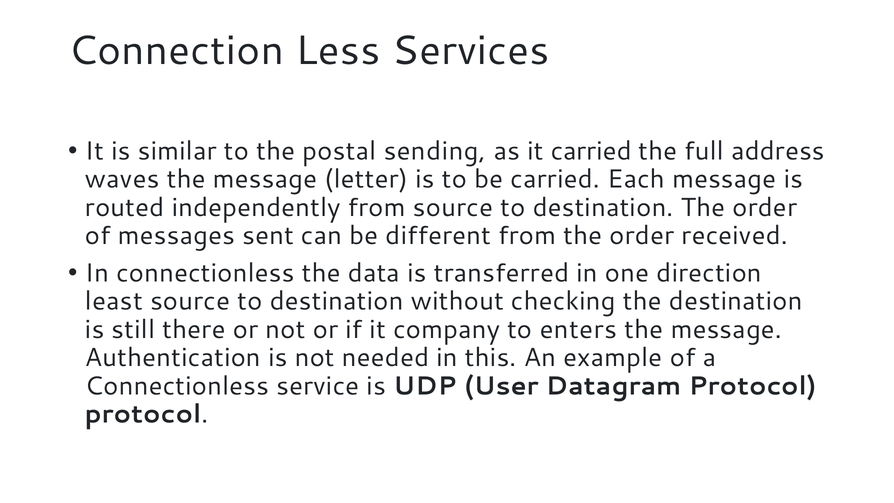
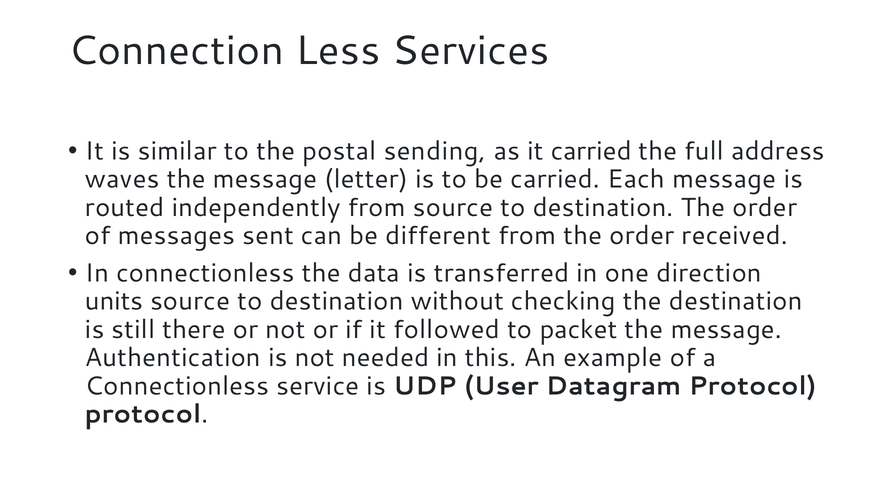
least: least -> units (114, 301)
company: company -> followed (447, 329)
enters: enters -> packet (579, 329)
